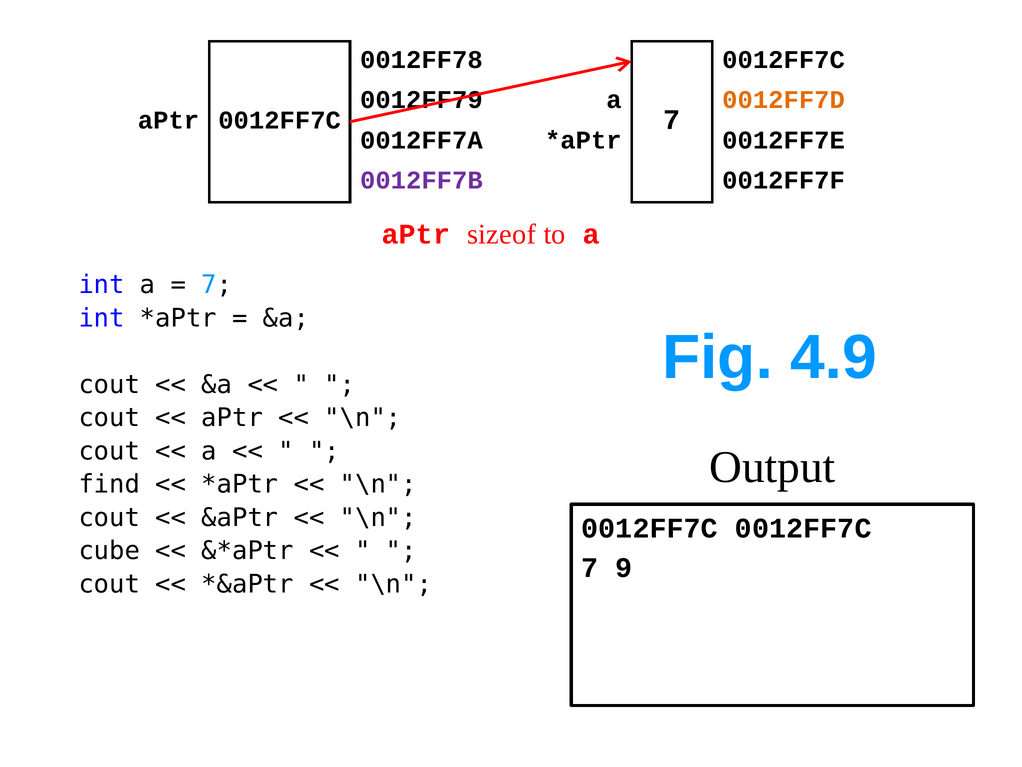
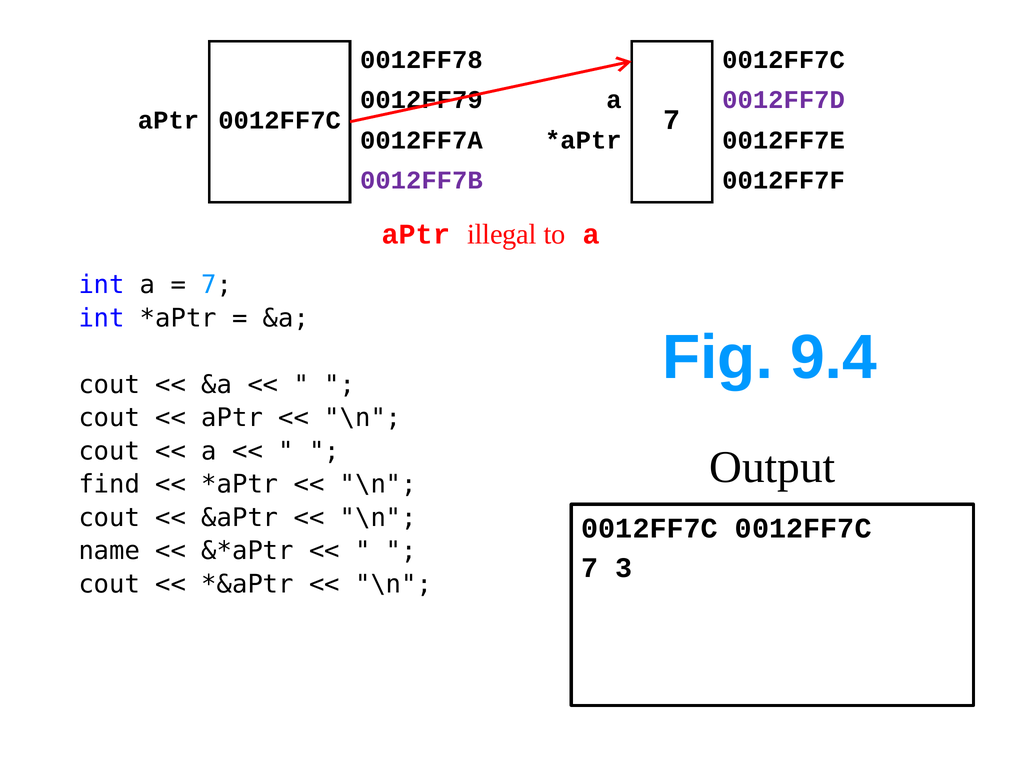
0012FF7D colour: orange -> purple (784, 100)
sizeof: sizeof -> illegal (502, 234)
4.9: 4.9 -> 9.4 (833, 357)
cube: cube -> name (109, 551)
9: 9 -> 3 (624, 568)
